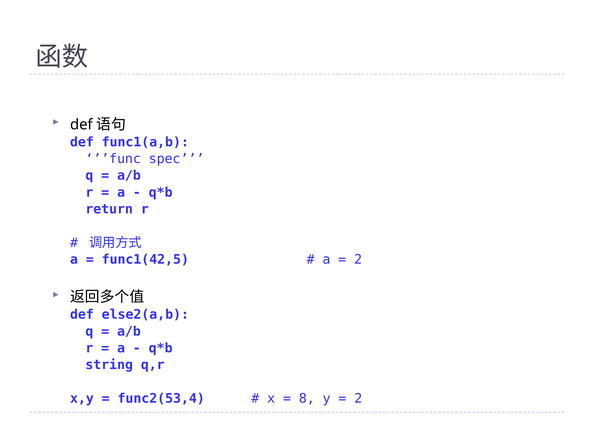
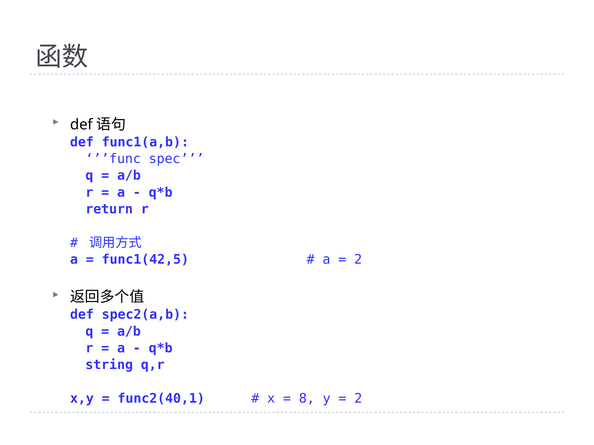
else2(a,b: else2(a,b -> spec2(a,b (145, 315)
func2(53,4: func2(53,4 -> func2(40,1 (161, 399)
